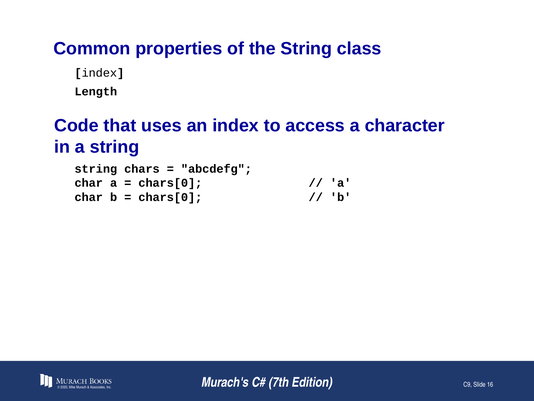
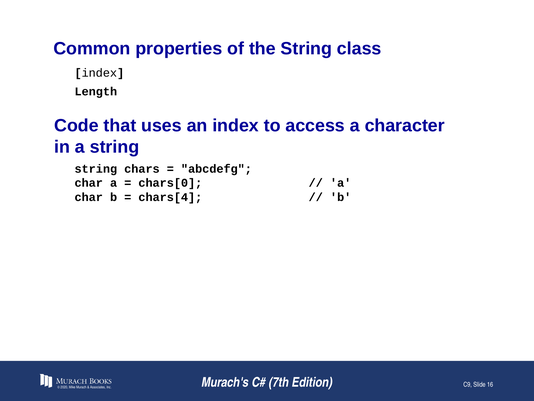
chars[0: chars[0 -> chars[4 (170, 197)
